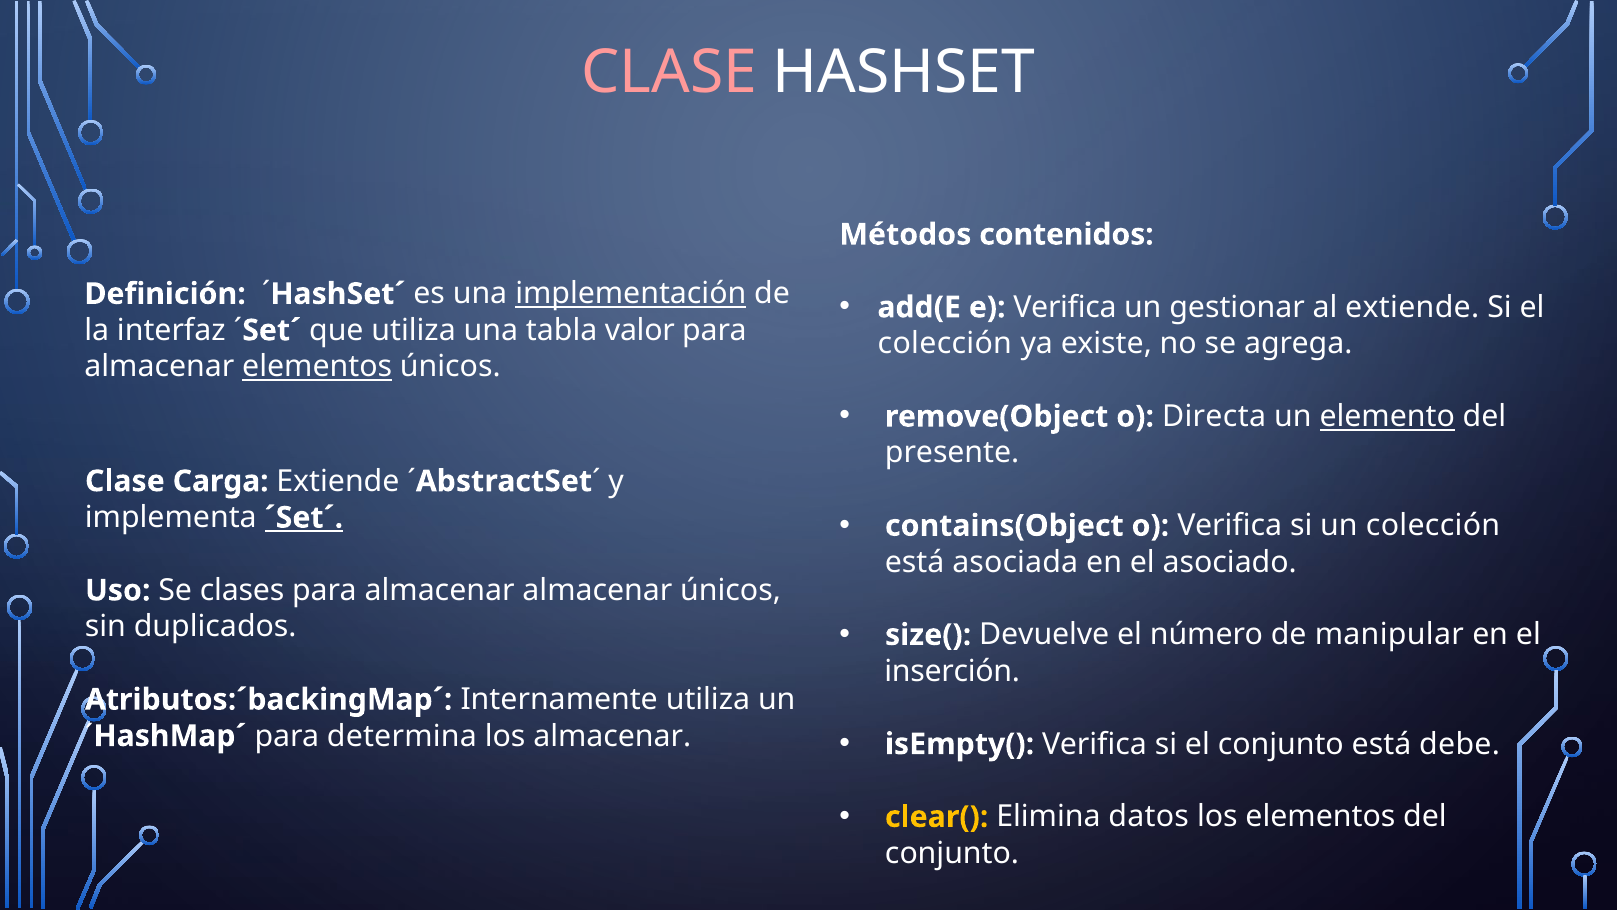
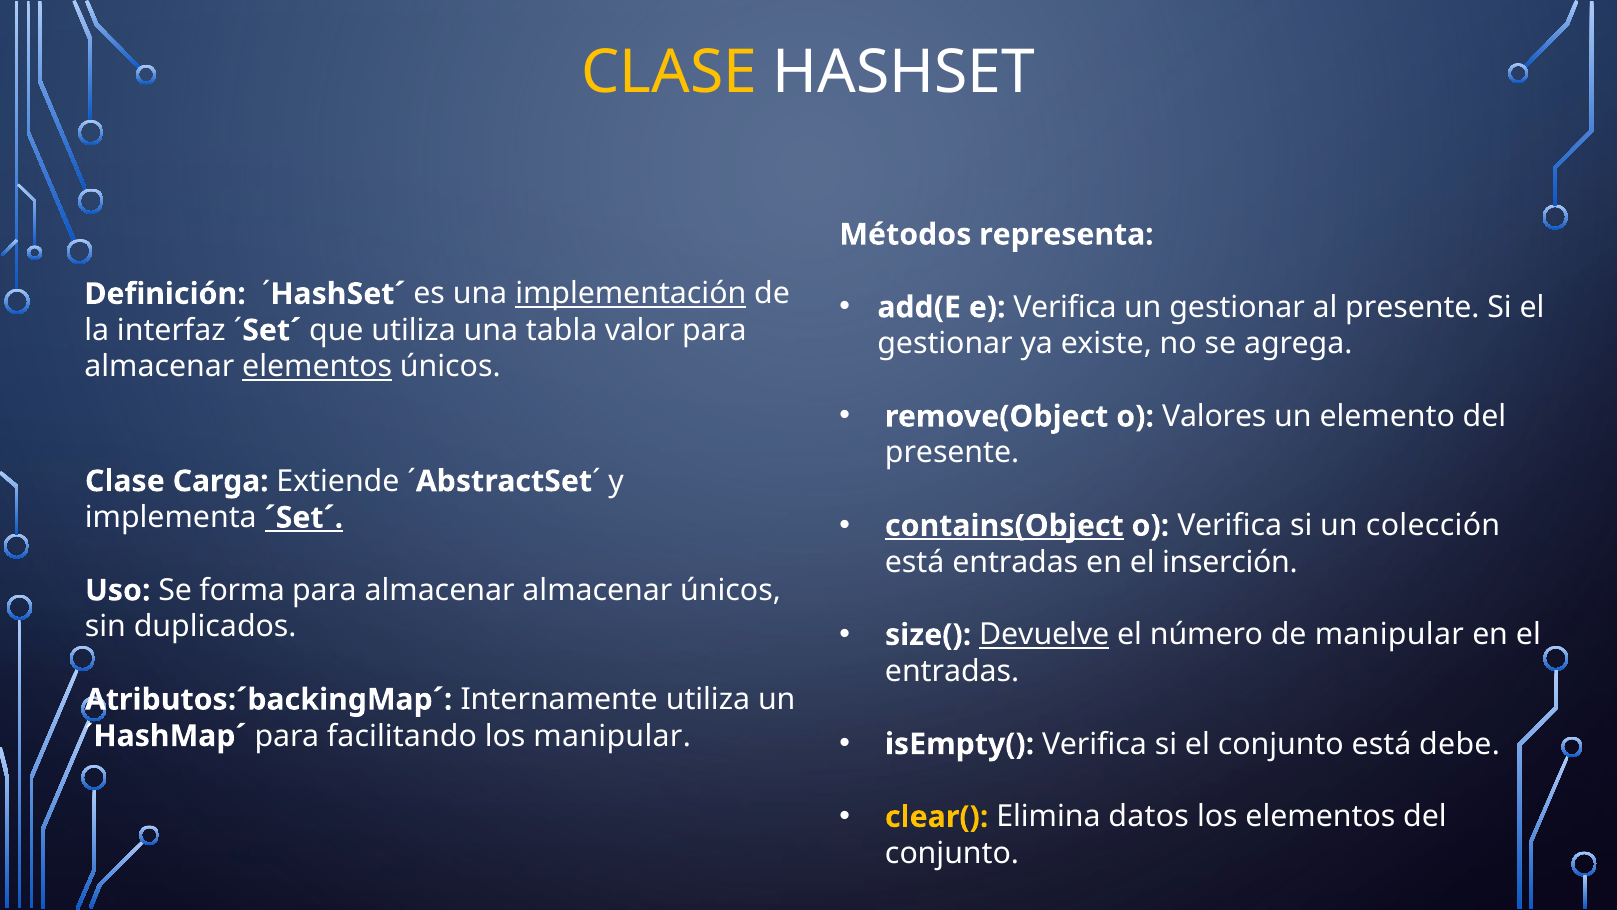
CLASE colour: pink -> yellow (669, 73)
contenidos: contenidos -> representa (1066, 234)
al extiende: extiende -> presente (1412, 307)
colección: colección -> gestionar (945, 344)
Directa: Directa -> Valores (1214, 416)
elemento underline: present -> none (1387, 416)
contains(Object underline: none -> present (1004, 526)
está asociada: asociada -> entradas (1015, 562)
asociado: asociado -> inserción (1230, 562)
clases: clases -> forma (242, 590)
Devuelve underline: none -> present (1044, 635)
inserción: inserción -> entradas (952, 671)
determina: determina -> facilitando (402, 736)
los almacenar: almacenar -> manipular (612, 736)
